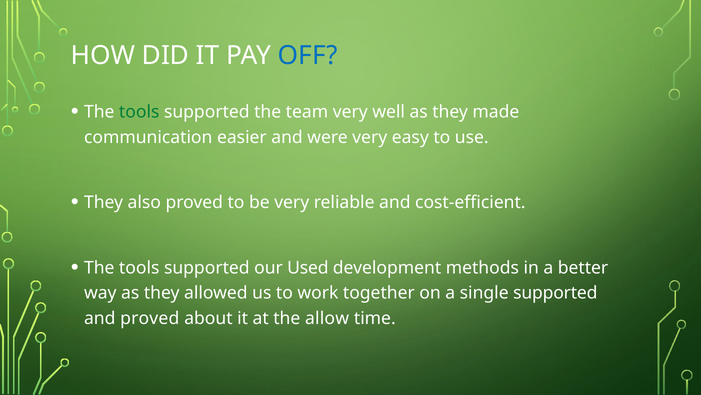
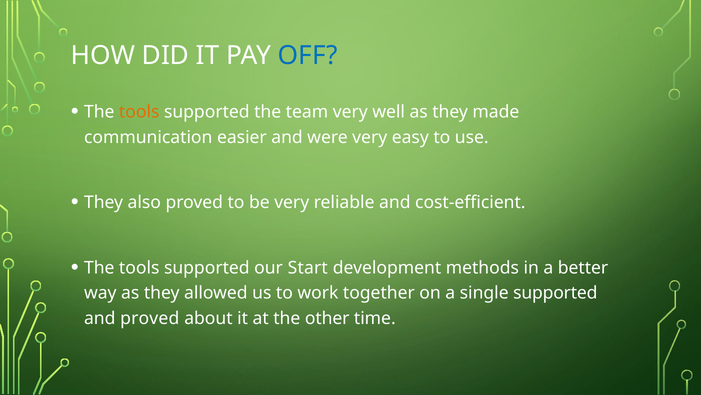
tools colour: green -> orange (139, 112)
Used: Used -> Start (308, 267)
allow: allow -> other (327, 318)
